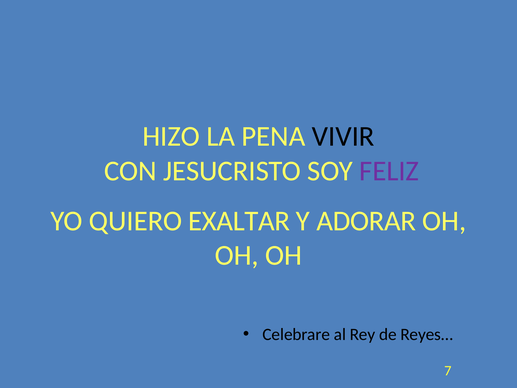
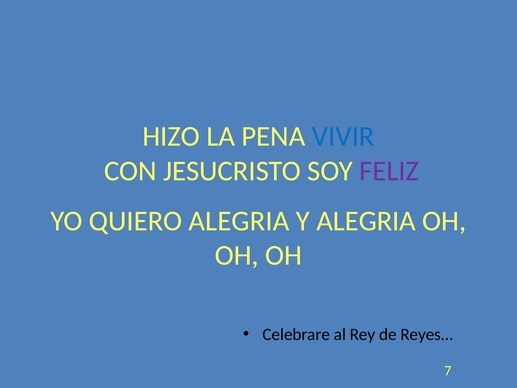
VIVIR colour: black -> blue (343, 136)
QUIERO EXALTAR: EXALTAR -> ALEGRIA (239, 221)
Y ADORAR: ADORAR -> ALEGRIA (366, 221)
